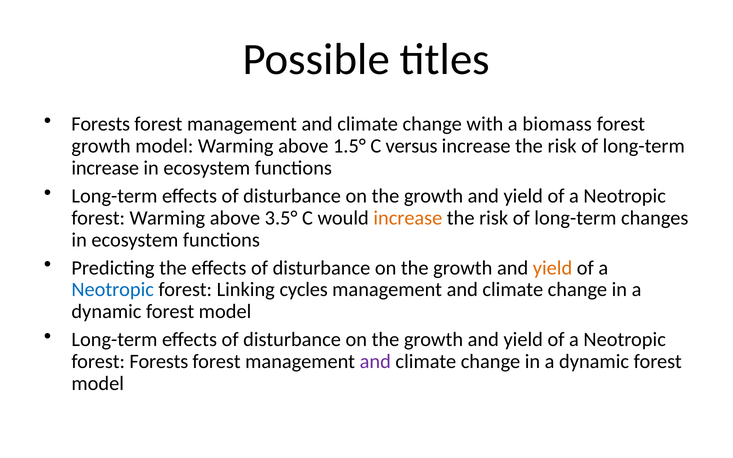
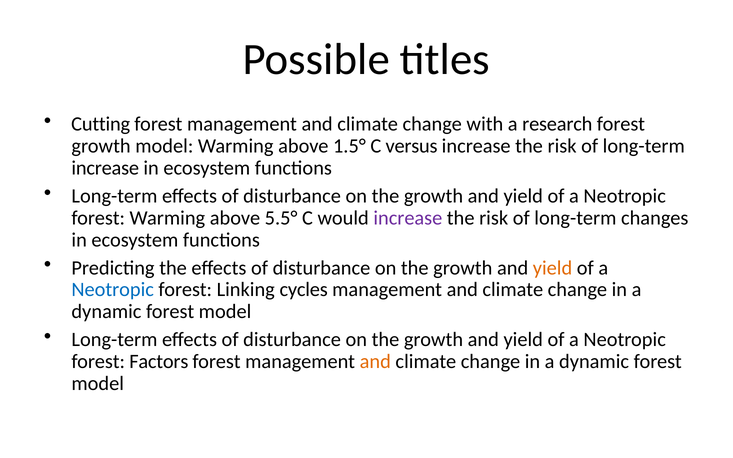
Forests: Forests -> Cutting (101, 124)
biomass: biomass -> research (557, 124)
3.5°: 3.5° -> 5.5° (281, 218)
increase colour: orange -> purple (408, 218)
forest Forests: Forests -> Factors (159, 362)
and colour: purple -> orange (375, 362)
